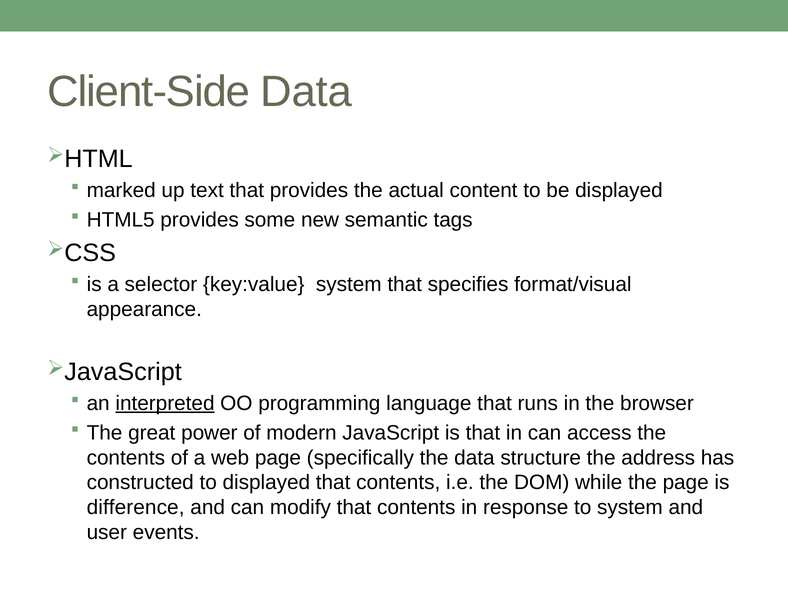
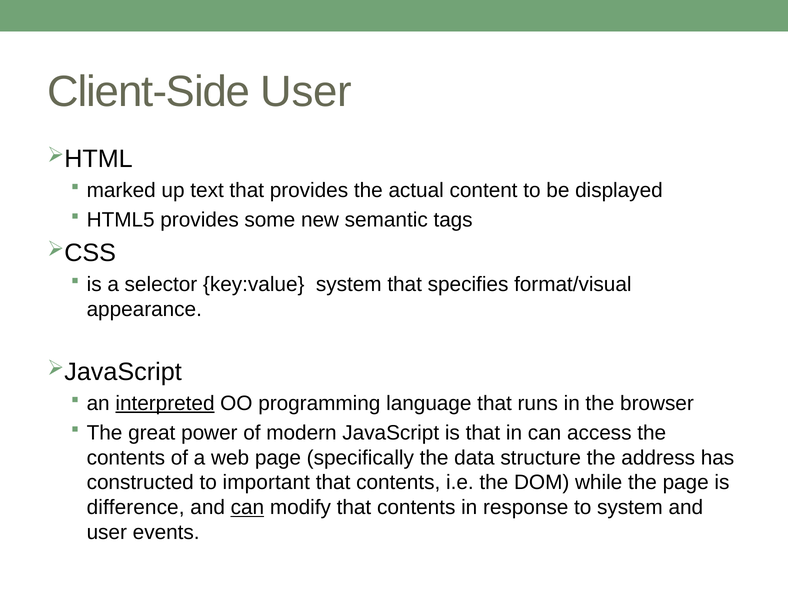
Client-Side Data: Data -> User (306, 92)
to displayed: displayed -> important (266, 483)
can underline: none -> present (247, 508)
